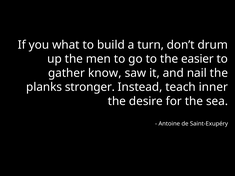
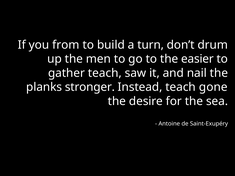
what: what -> from (66, 45)
gather know: know -> teach (105, 73)
inner: inner -> gone (213, 87)
